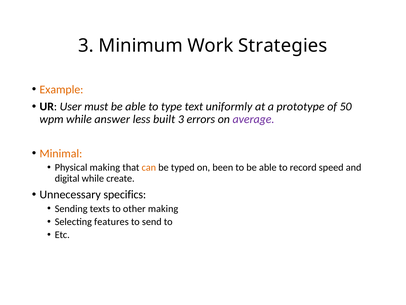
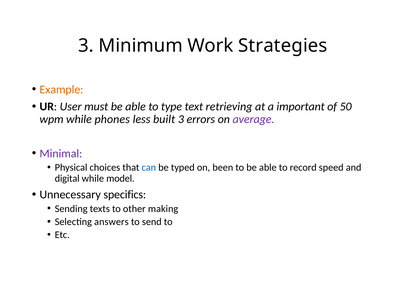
uniformly: uniformly -> retrieving (229, 106)
prototype: prototype -> important (301, 106)
answer: answer -> phones (112, 119)
Minimal colour: orange -> purple (61, 153)
Physical making: making -> choices (105, 167)
can colour: orange -> blue (149, 167)
create: create -> model (120, 178)
features: features -> answers (111, 221)
